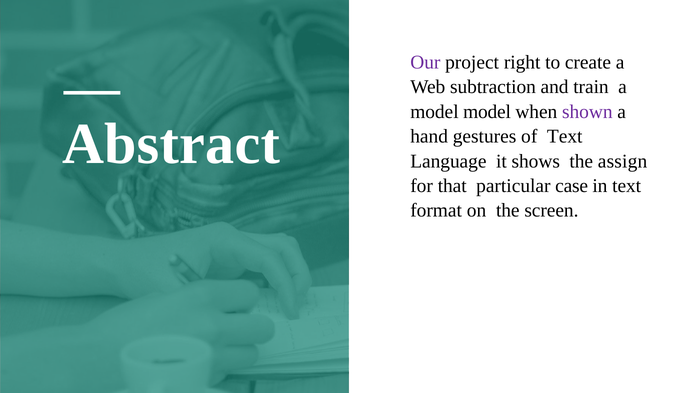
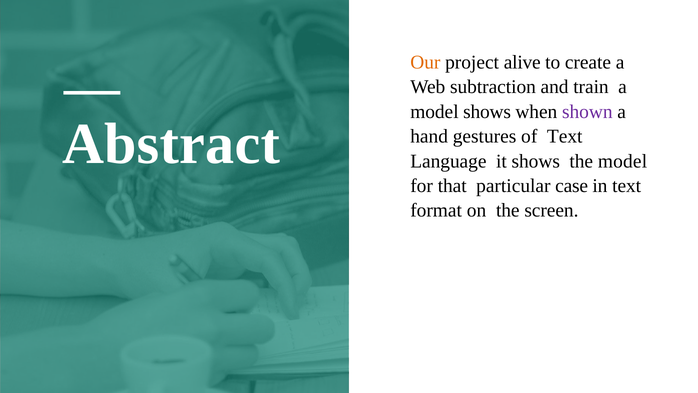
Our colour: purple -> orange (425, 62)
right: right -> alive (522, 62)
model model: model -> shows (487, 112)
the assign: assign -> model (623, 161)
